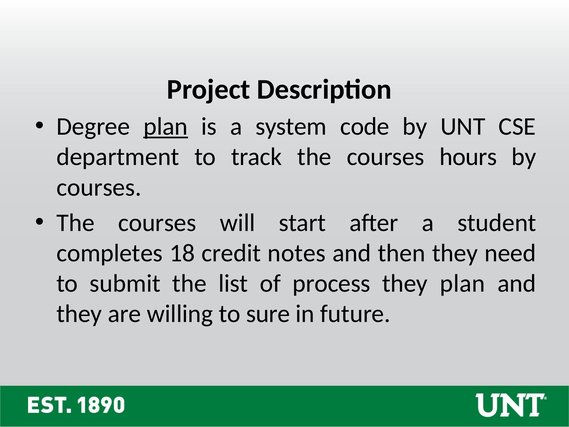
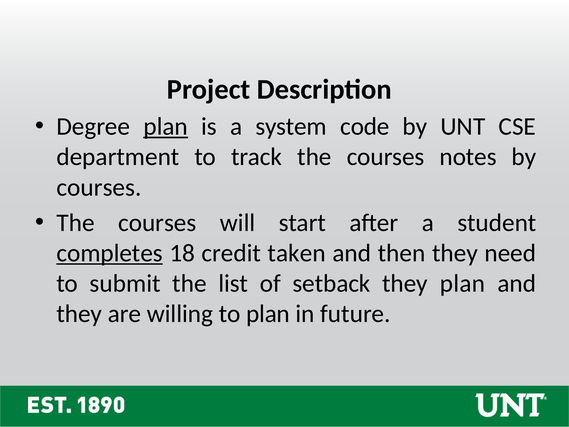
hours: hours -> notes (468, 157)
completes underline: none -> present (110, 253)
notes: notes -> taken (297, 253)
process: process -> setback (331, 283)
to sure: sure -> plan (268, 314)
